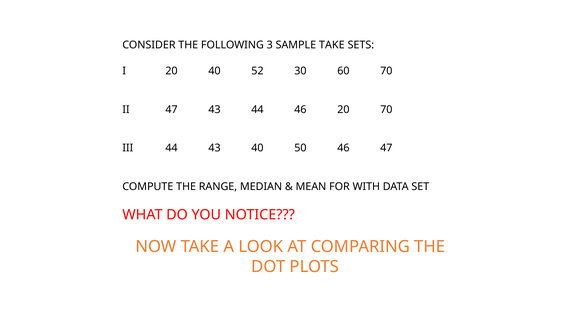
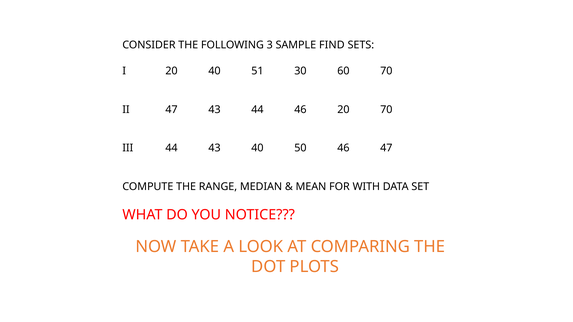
SAMPLE TAKE: TAKE -> FIND (332, 45)
52: 52 -> 51 (257, 71)
